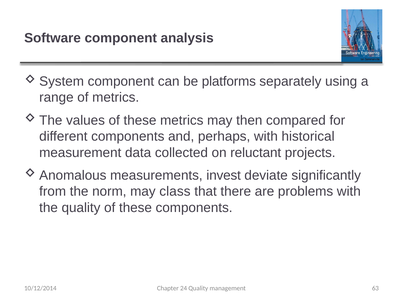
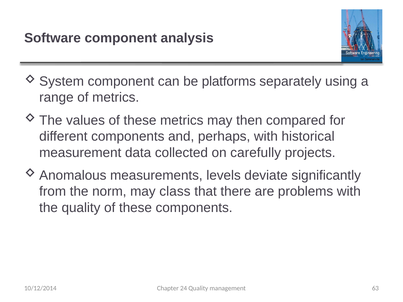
reluctant: reluctant -> carefully (256, 153)
invest: invest -> levels (224, 176)
